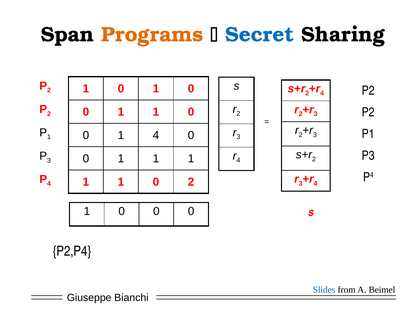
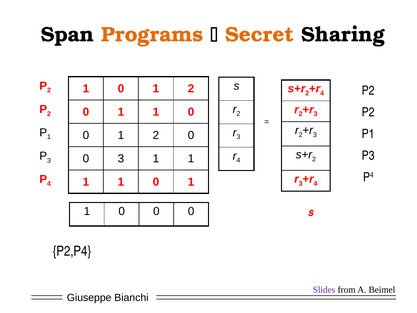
Secret colour: blue -> orange (260, 34)
1 0 1 0: 0 -> 2 (191, 88)
4: 4 -> 2 (156, 135)
1: 1 -> 3 (121, 158)
1 1 0 2: 2 -> 1 (191, 182)
Slides colour: blue -> purple (324, 289)
